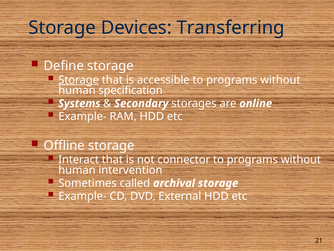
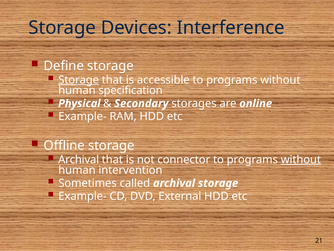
Transferring: Transferring -> Interference (231, 28)
Systems: Systems -> Physical (79, 103)
Interact: Interact -> Archival (79, 159)
without underline: none -> present (301, 159)
